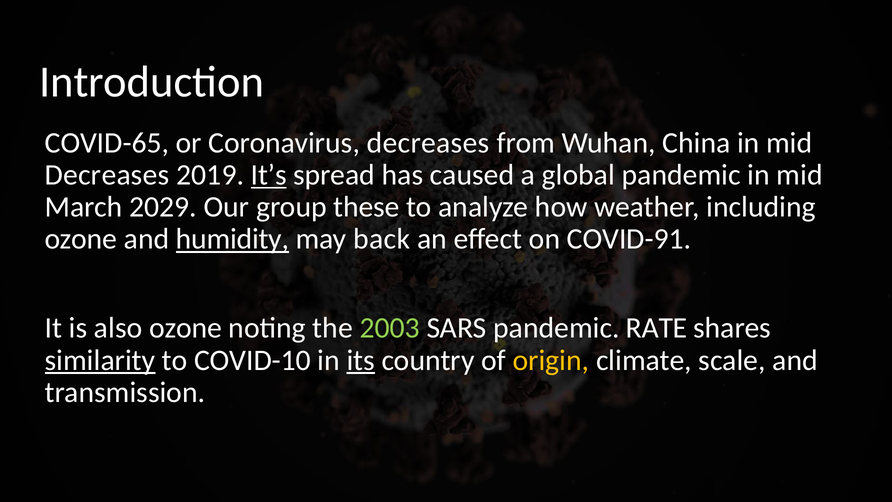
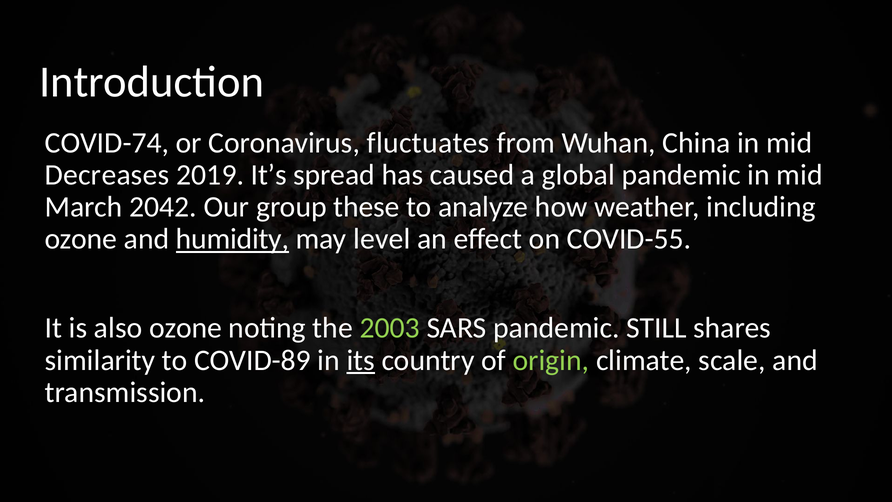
COVID-65: COVID-65 -> COVID-74 (107, 143)
Coronavirus decreases: decreases -> fluctuates (428, 143)
It’s underline: present -> none (269, 175)
2029: 2029 -> 2042 (163, 207)
back: back -> level (382, 239)
COVID-91: COVID-91 -> COVID-55 (629, 239)
RATE: RATE -> STILL (656, 328)
similarity underline: present -> none (100, 360)
COVID-10: COVID-10 -> COVID-89 (252, 360)
origin colour: yellow -> light green (551, 360)
